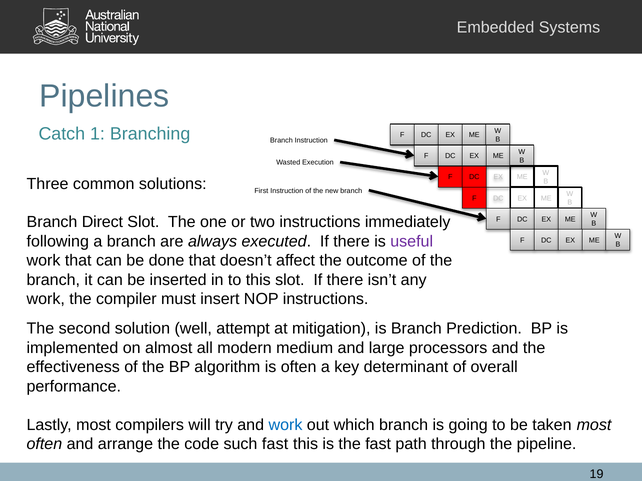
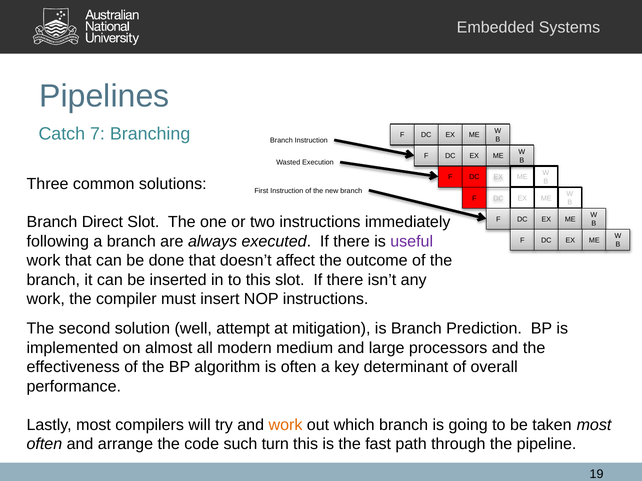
1: 1 -> 7 (97, 134)
work colour: blue -> orange (285, 425)
such fast: fast -> turn (275, 445)
